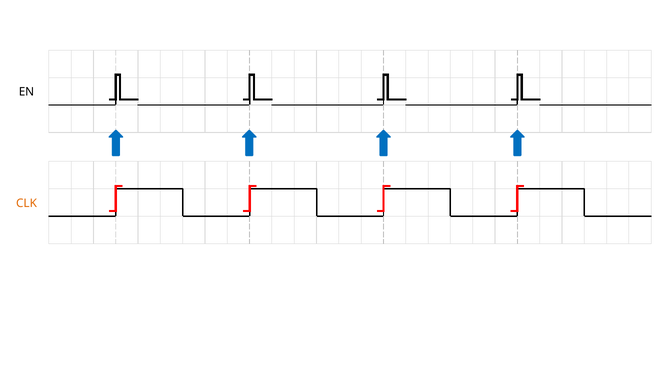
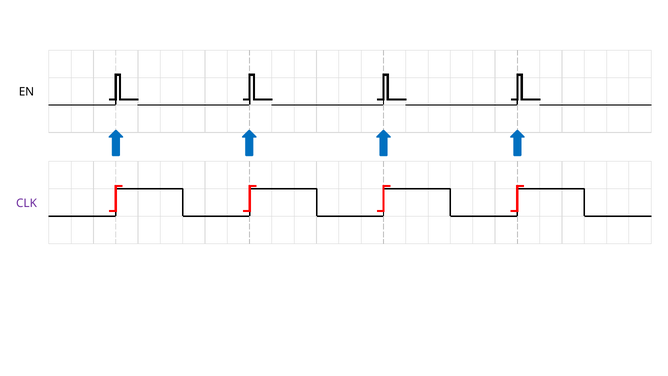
CLK colour: orange -> purple (27, 203)
